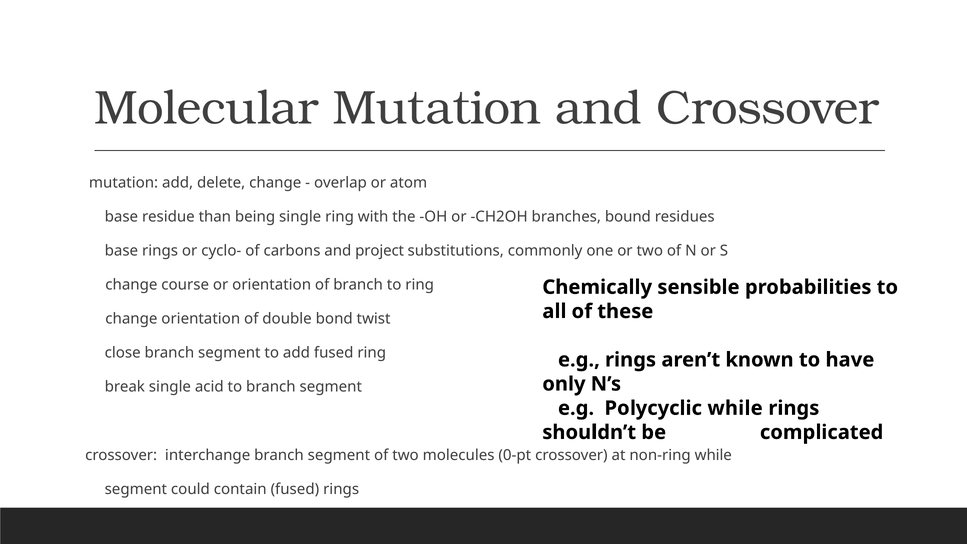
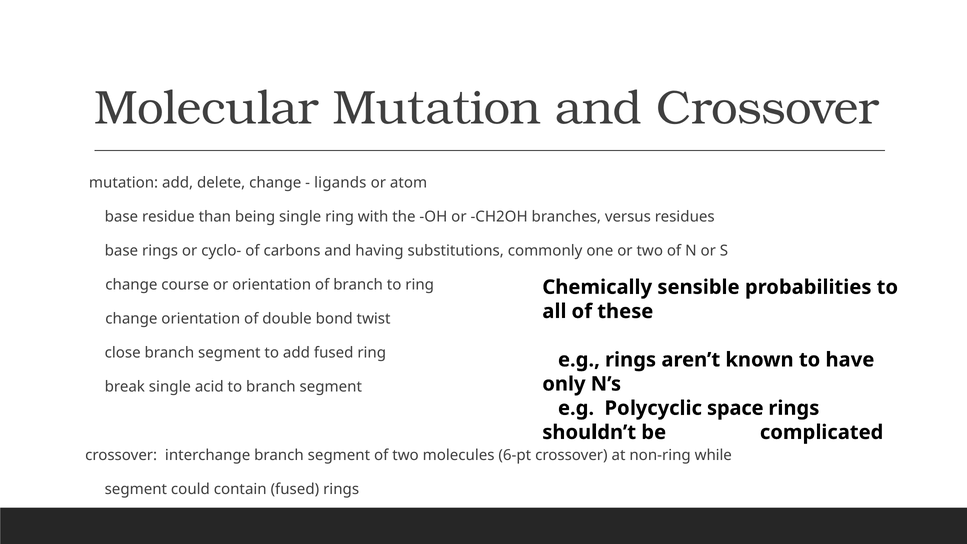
overlap: overlap -> ligands (340, 183)
bound: bound -> versus (628, 217)
project: project -> having (380, 251)
Polycyclic while: while -> space (735, 408)
0-pt: 0-pt -> 6-pt (515, 455)
